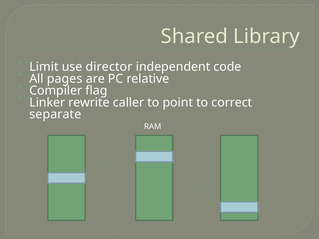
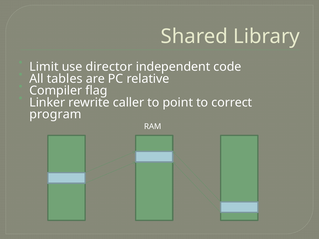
pages: pages -> tables (65, 79)
separate: separate -> program (55, 115)
